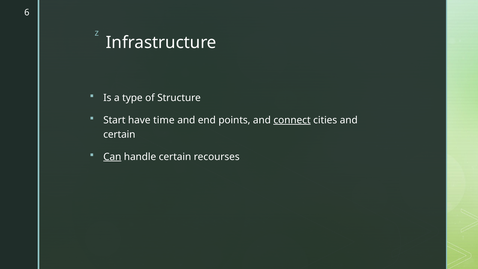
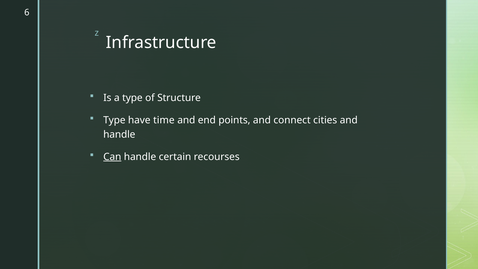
Start: Start -> Type (114, 120)
connect underline: present -> none (292, 120)
certain: certain -> handle (119, 134)
